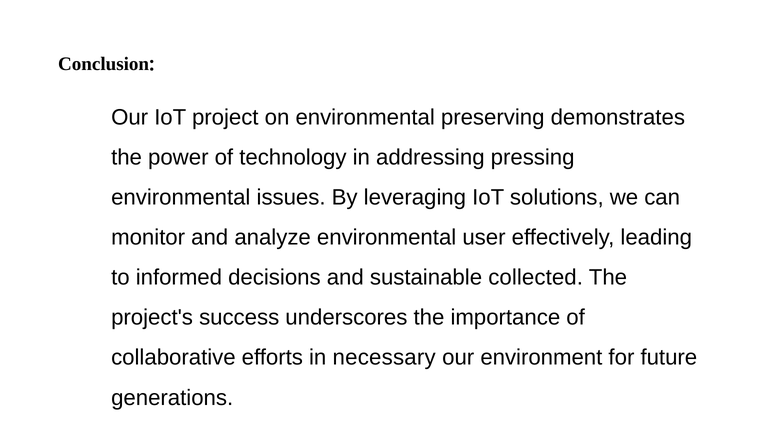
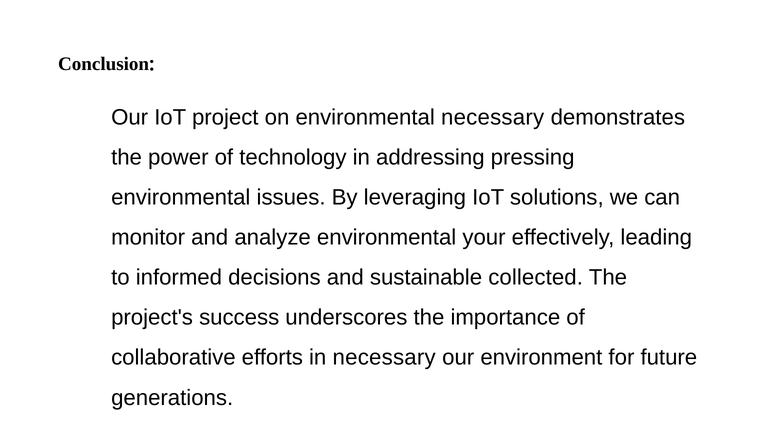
environmental preserving: preserving -> necessary (493, 117)
user: user -> your (484, 237)
